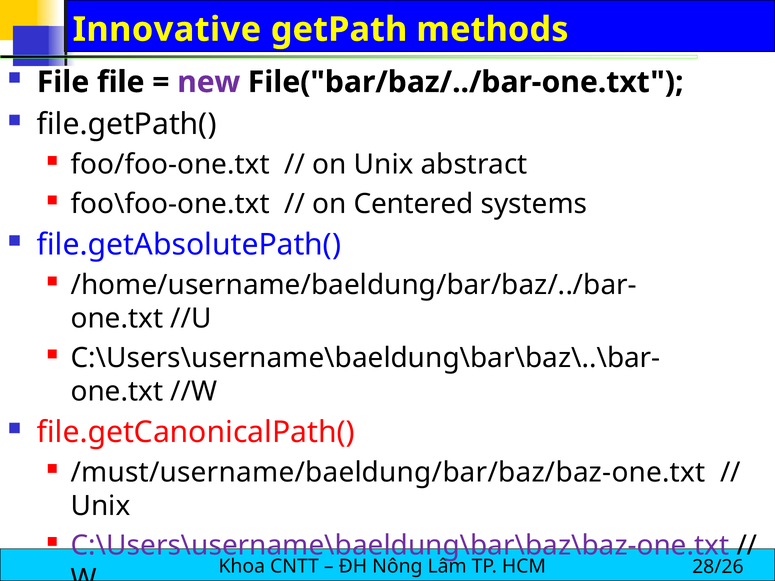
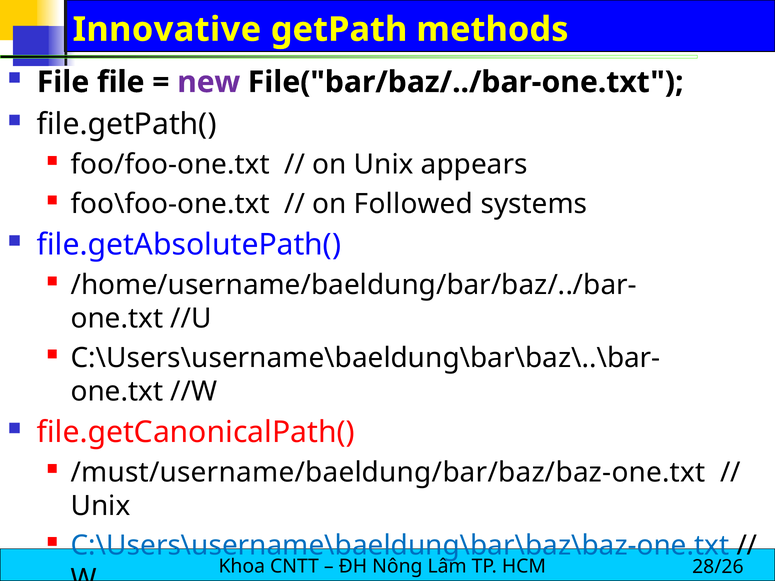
abstract: abstract -> appears (474, 165)
Centered: Centered -> Followed (413, 204)
C:\Users\username\baeldung\bar\baz\baz-one.txt colour: purple -> blue (400, 546)
